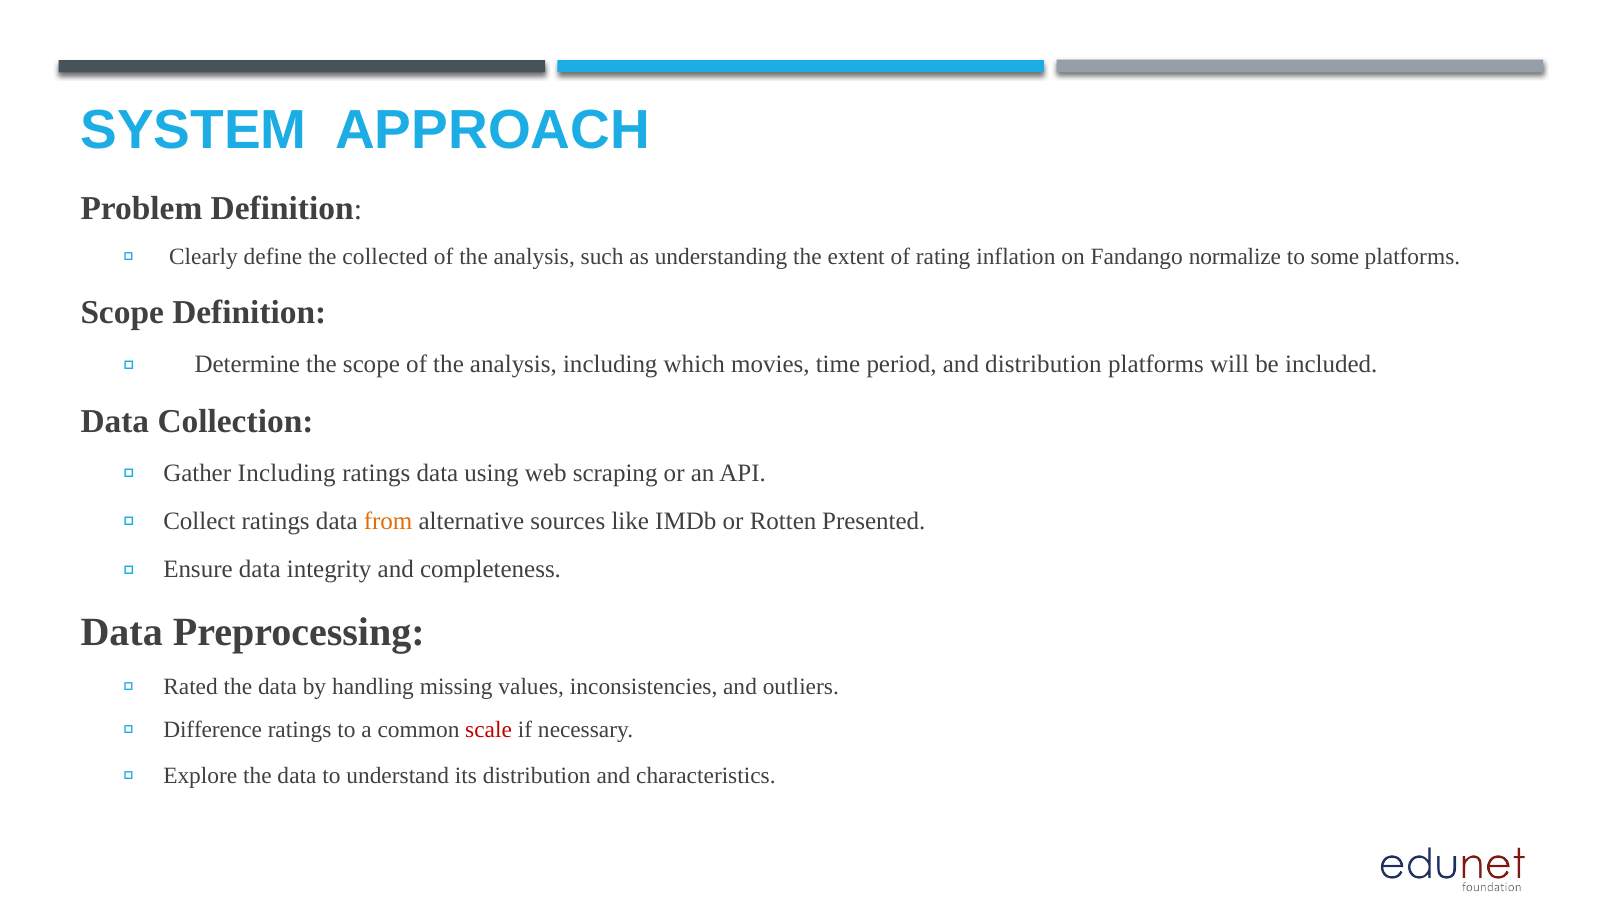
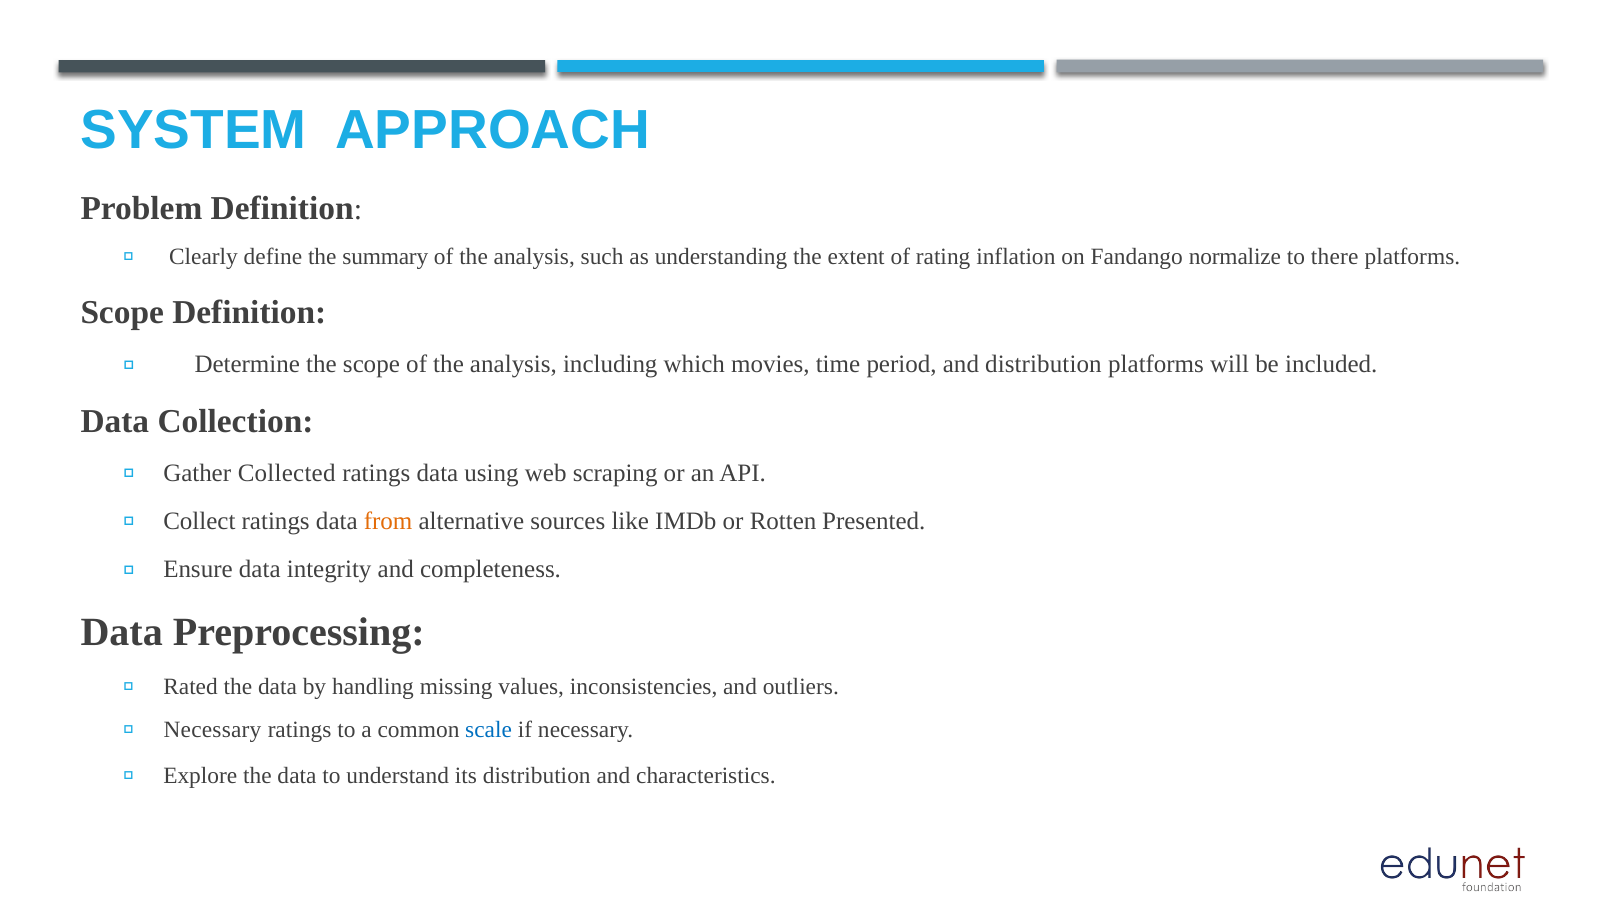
collected: collected -> summary (385, 257)
some: some -> there (1335, 257)
Gather Including: Including -> Collected (287, 474)
Difference: Difference -> Necessary (212, 730)
scale colour: red -> blue (489, 730)
